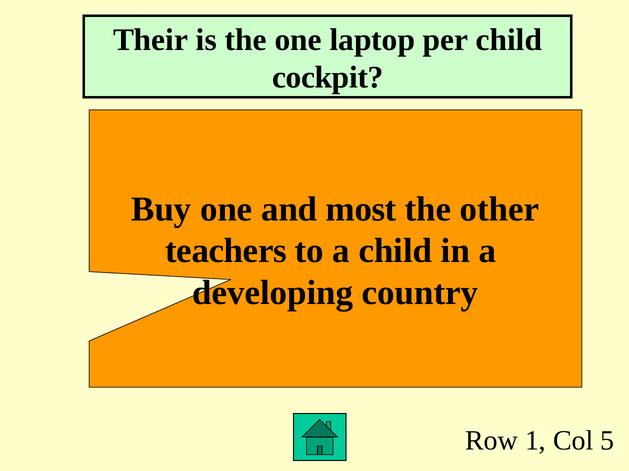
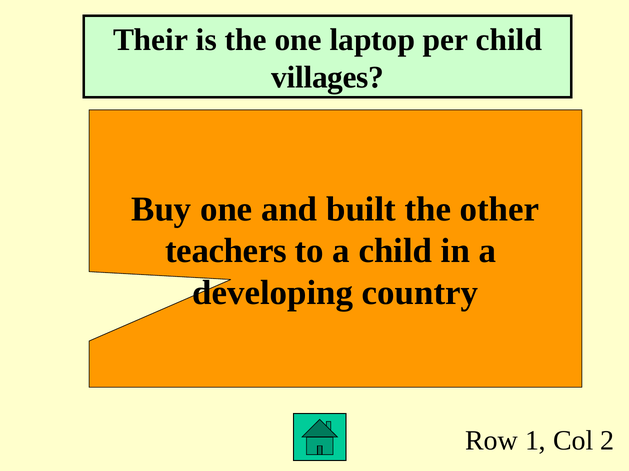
cockpit: cockpit -> villages (328, 78)
most: most -> built (361, 209)
5: 5 -> 2 (607, 441)
